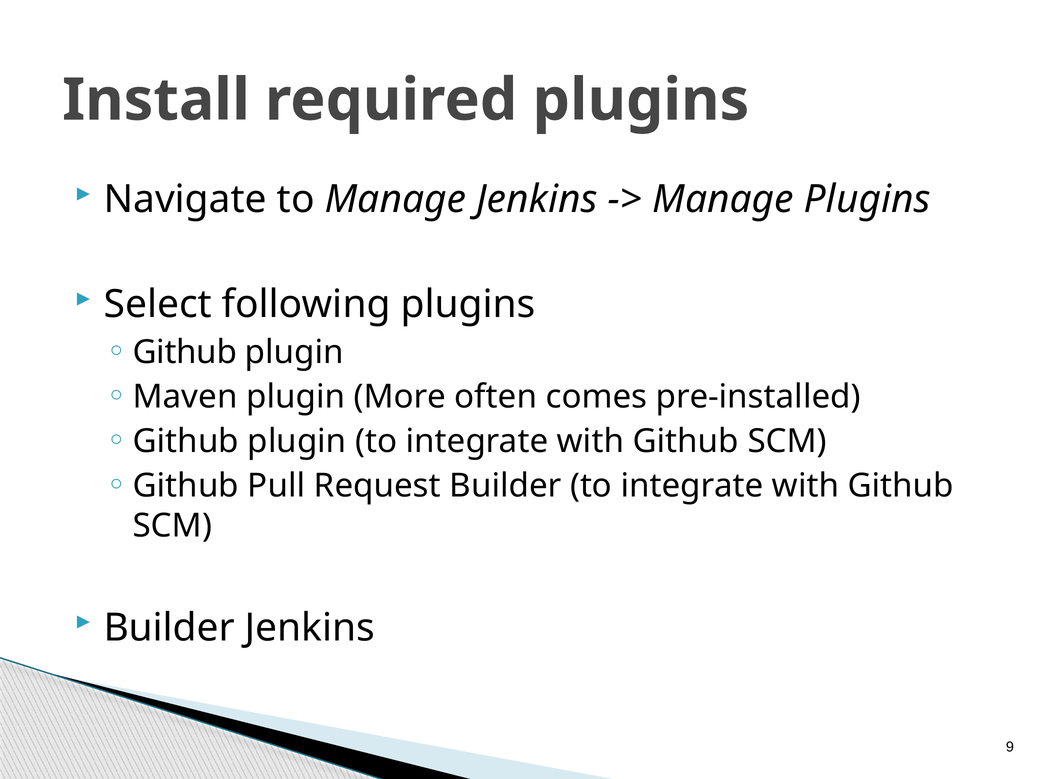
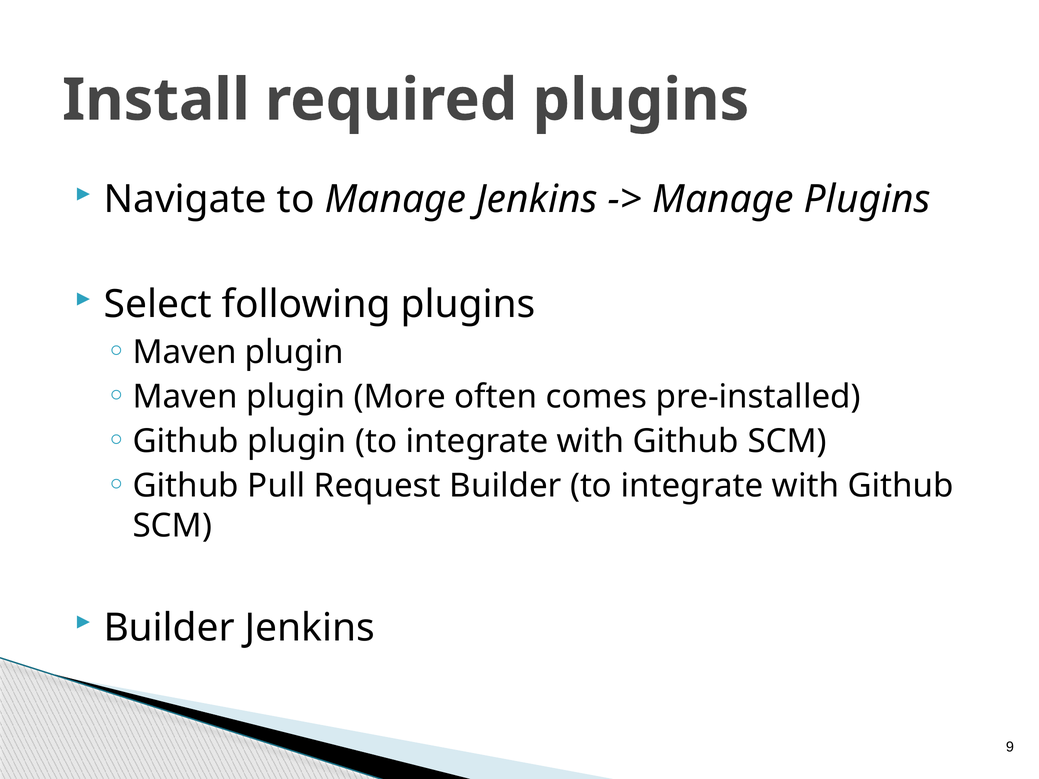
Github: Github -> Maven (185, 352)
